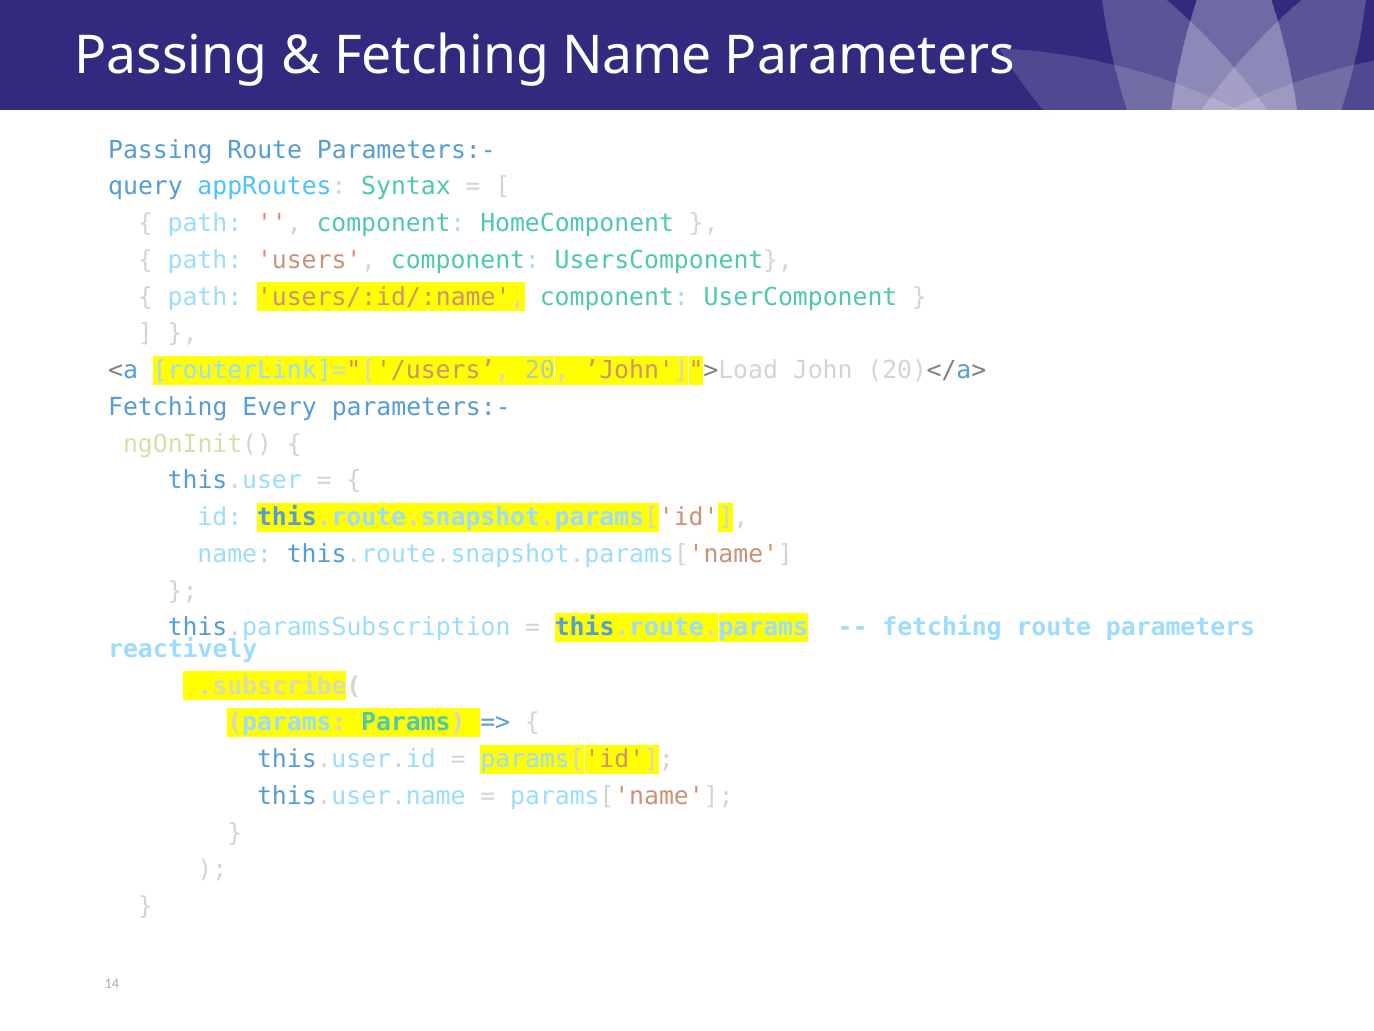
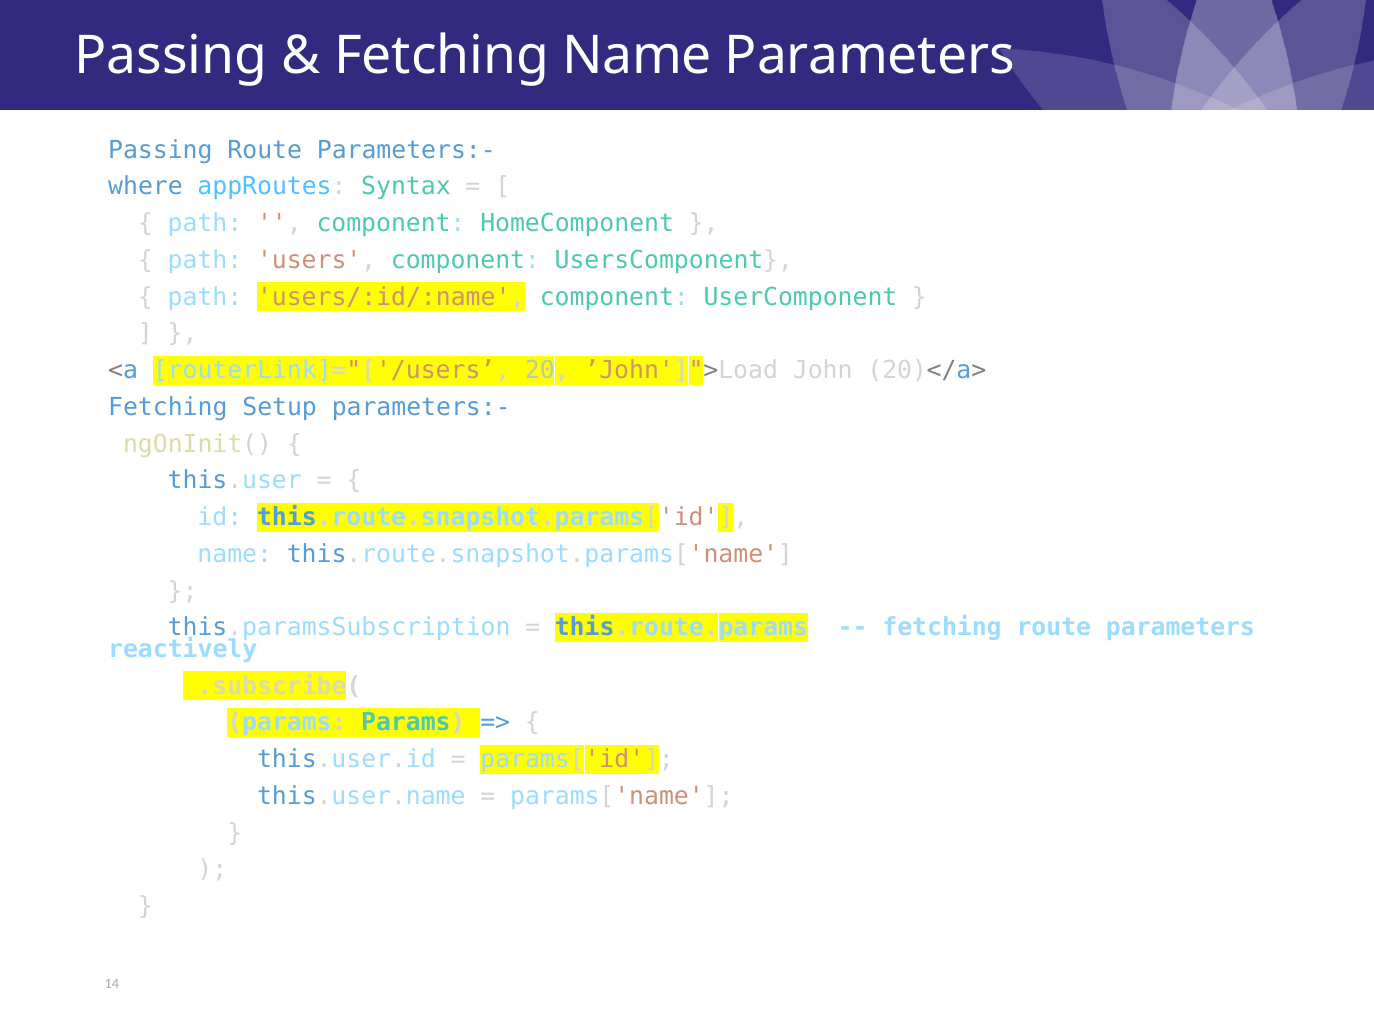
query: query -> where (145, 187)
Every: Every -> Setup (280, 407)
